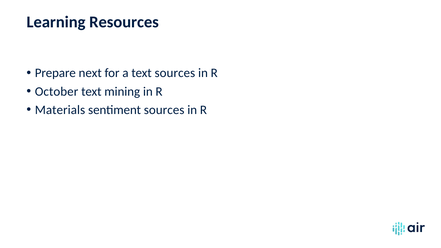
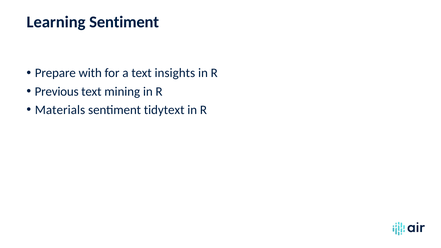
Learning Resources: Resources -> Sentiment (124, 22)
next: next -> with (90, 73)
text sources: sources -> insights (175, 73)
October: October -> Previous (57, 91)
sentiment sources: sources -> tidytext (164, 110)
